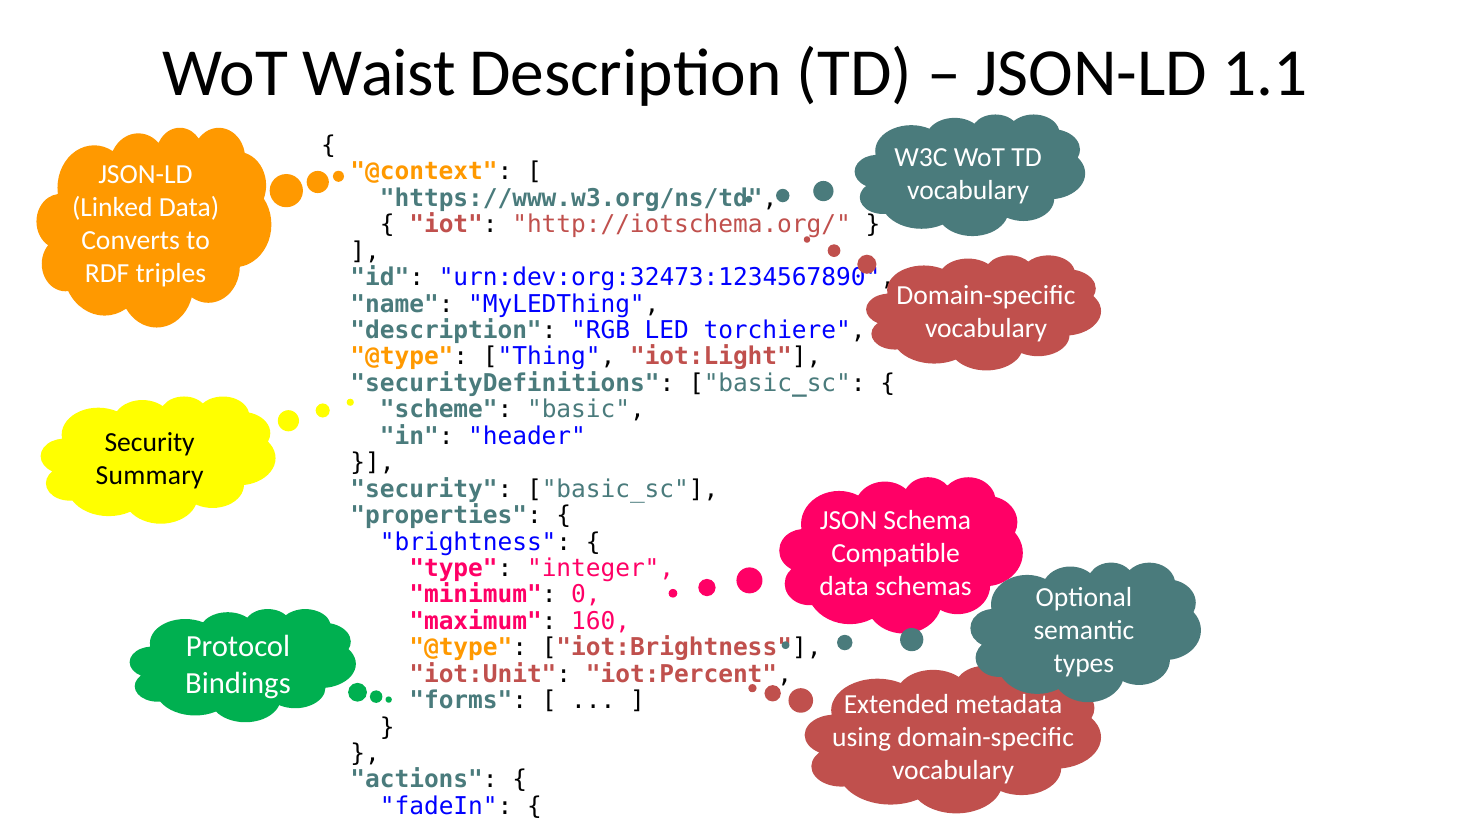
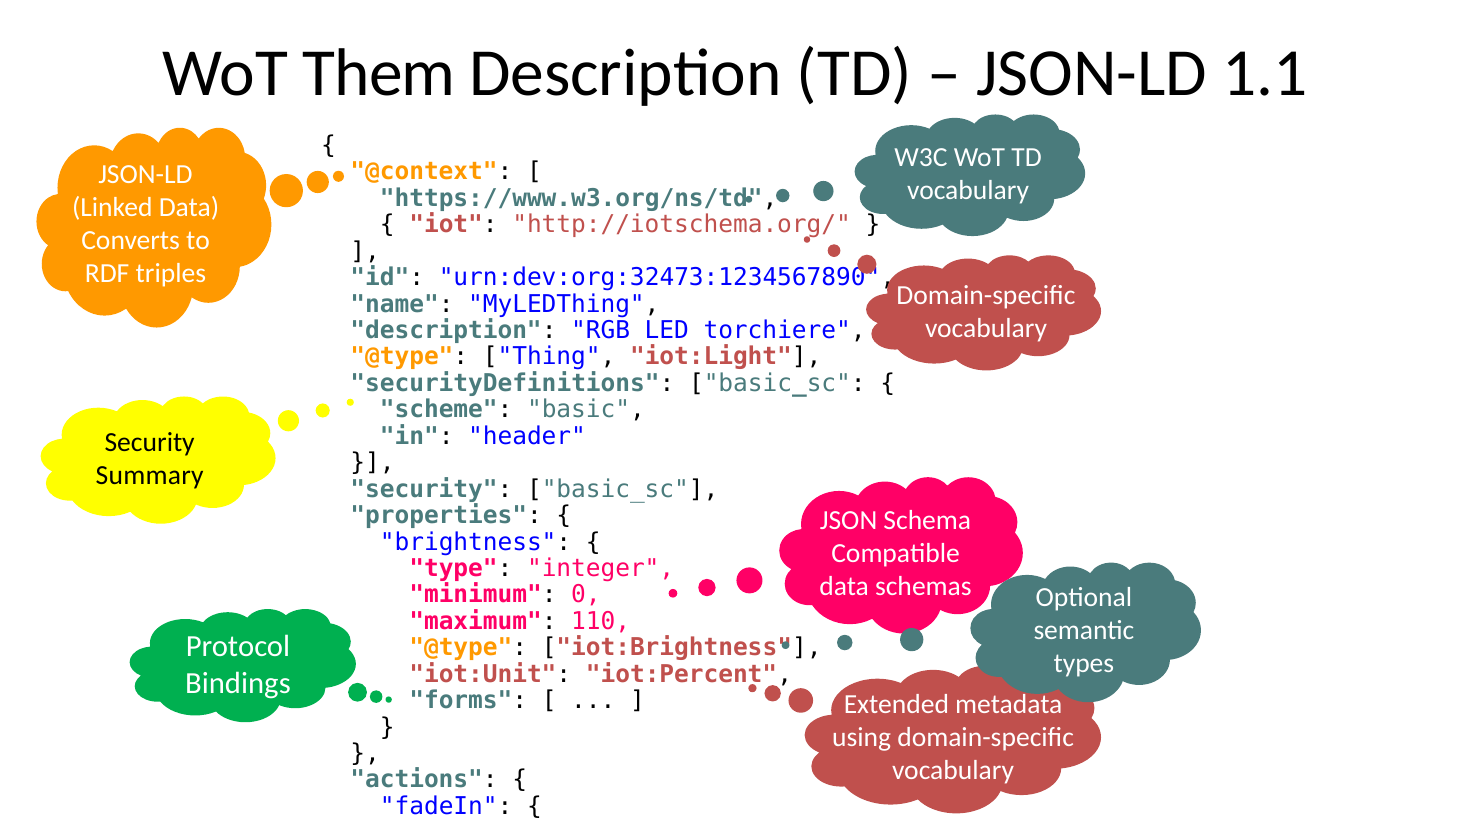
Waist: Waist -> Them (379, 74)
160: 160 -> 110 (601, 622)
